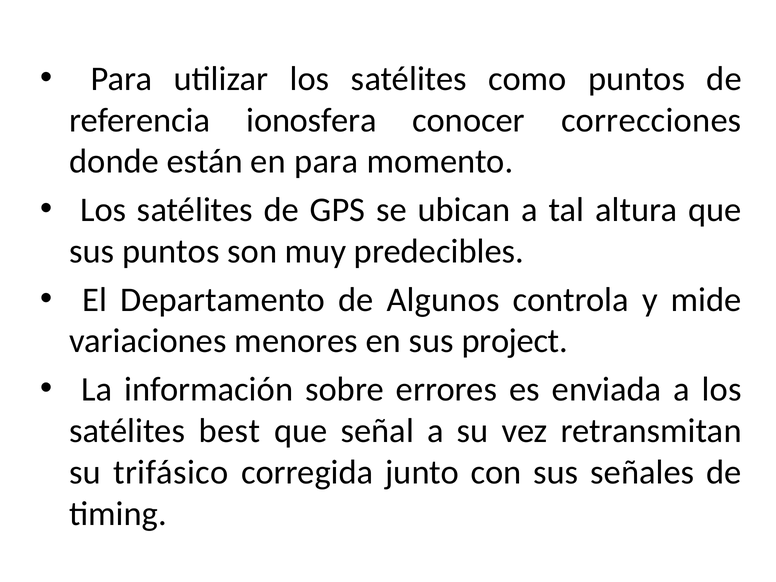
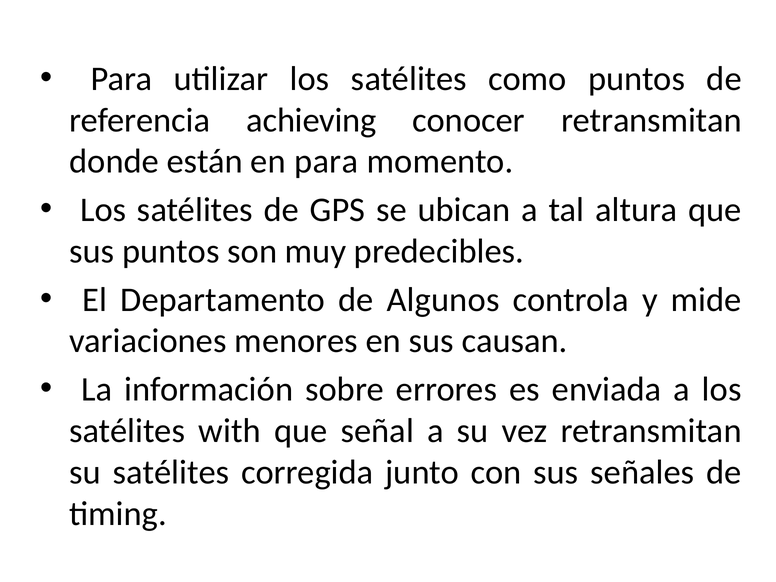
ionosfera: ionosfera -> achieving (311, 120)
conocer correcciones: correcciones -> retransmitan (651, 120)
project: project -> causan (515, 341)
best: best -> with (230, 431)
su trifásico: trifásico -> satélites (171, 472)
